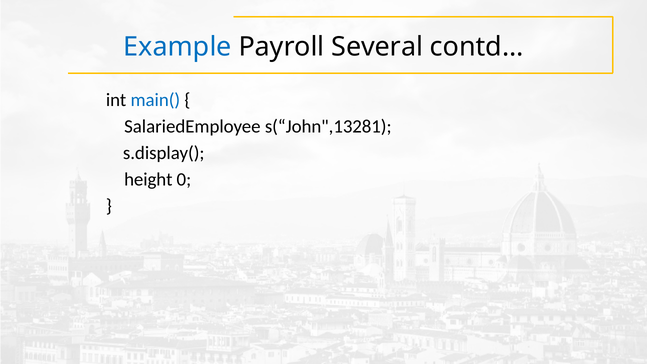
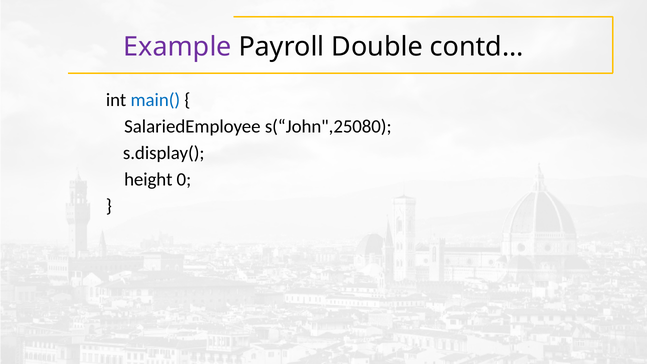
Example colour: blue -> purple (178, 47)
Several: Several -> Double (377, 47)
s(“John",13281: s(“John",13281 -> s(“John",25080 (328, 126)
